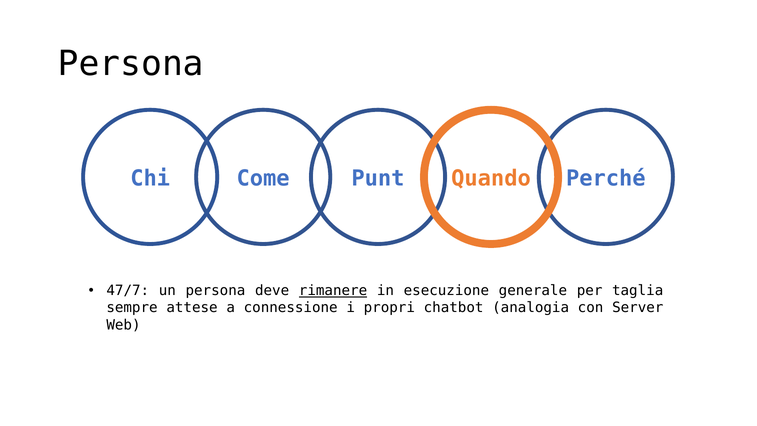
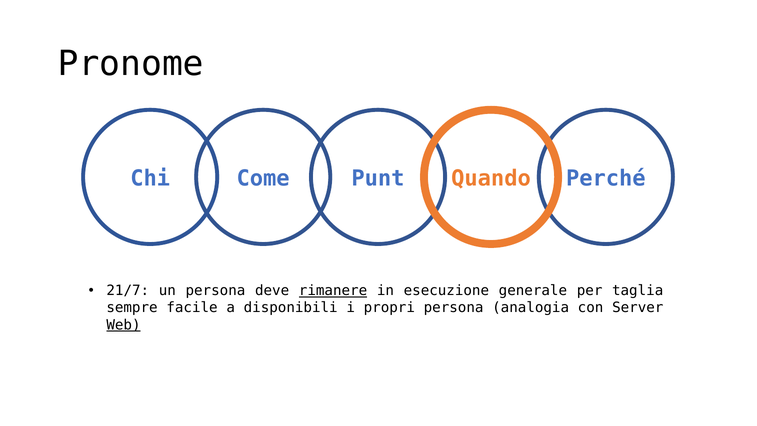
Persona: Persona -> Pronome (131, 64)
47/7: 47/7 -> 21/7 (128, 291)
attese: attese -> facile (192, 308)
connessione: connessione -> disponibili (291, 308)
propri chatbot: chatbot -> persona (454, 308)
Web underline: none -> present (123, 325)
